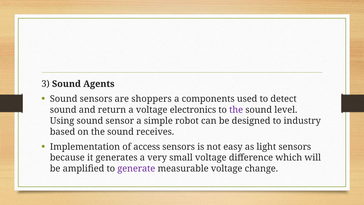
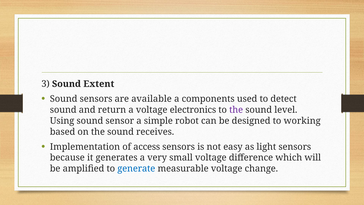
Agents: Agents -> Extent (99, 84)
shoppers: shoppers -> available (152, 99)
industry: industry -> working (302, 121)
generate colour: purple -> blue (136, 168)
